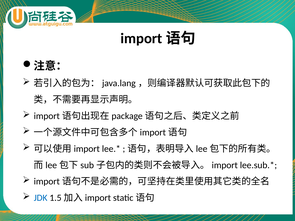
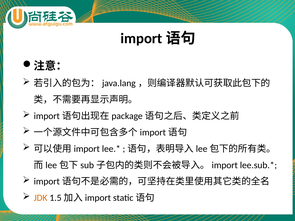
JDK colour: blue -> orange (41, 198)
